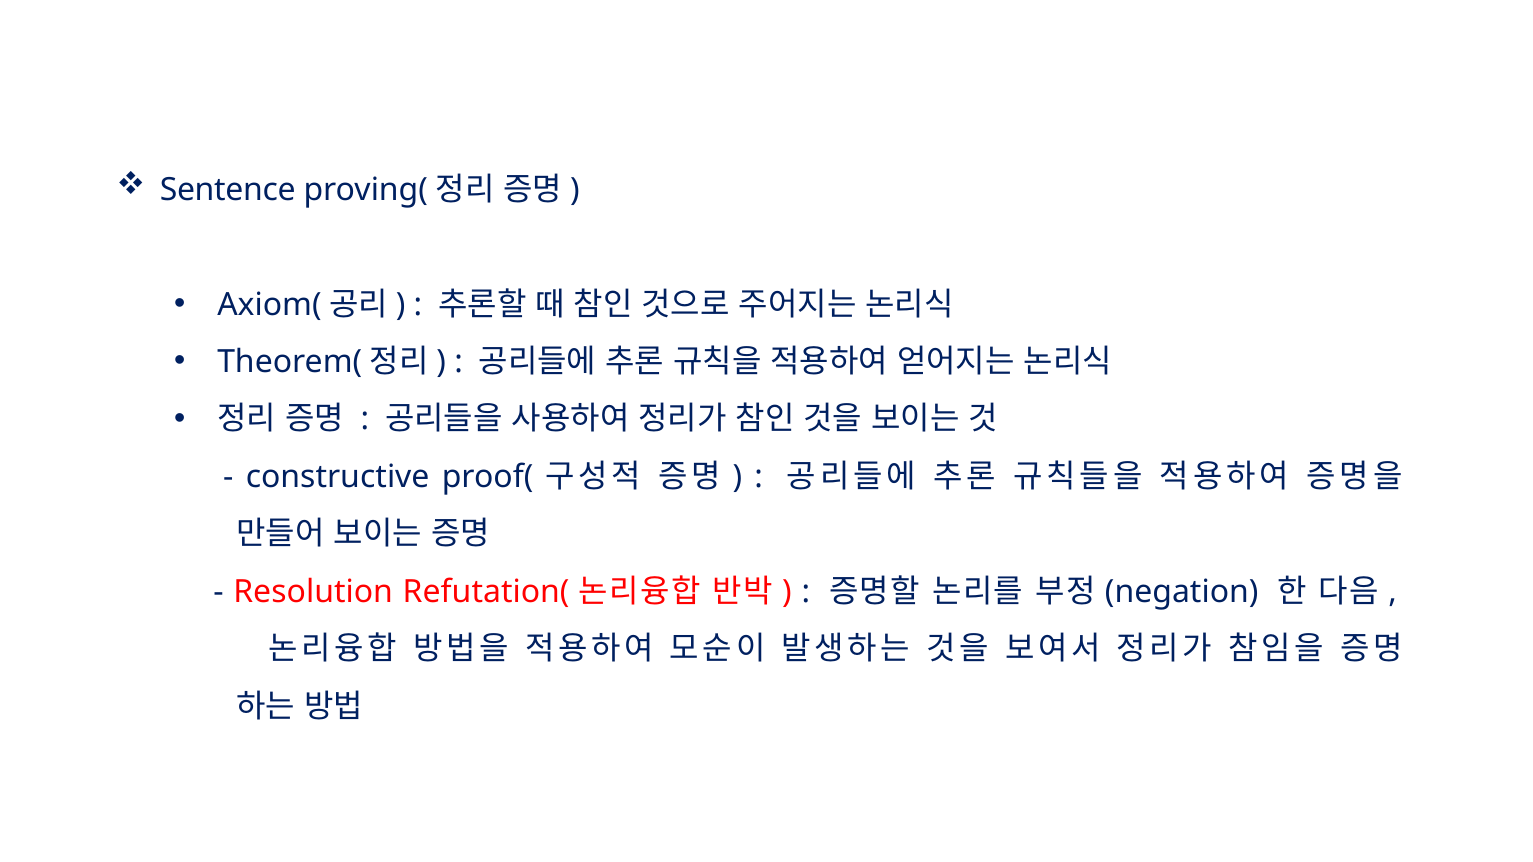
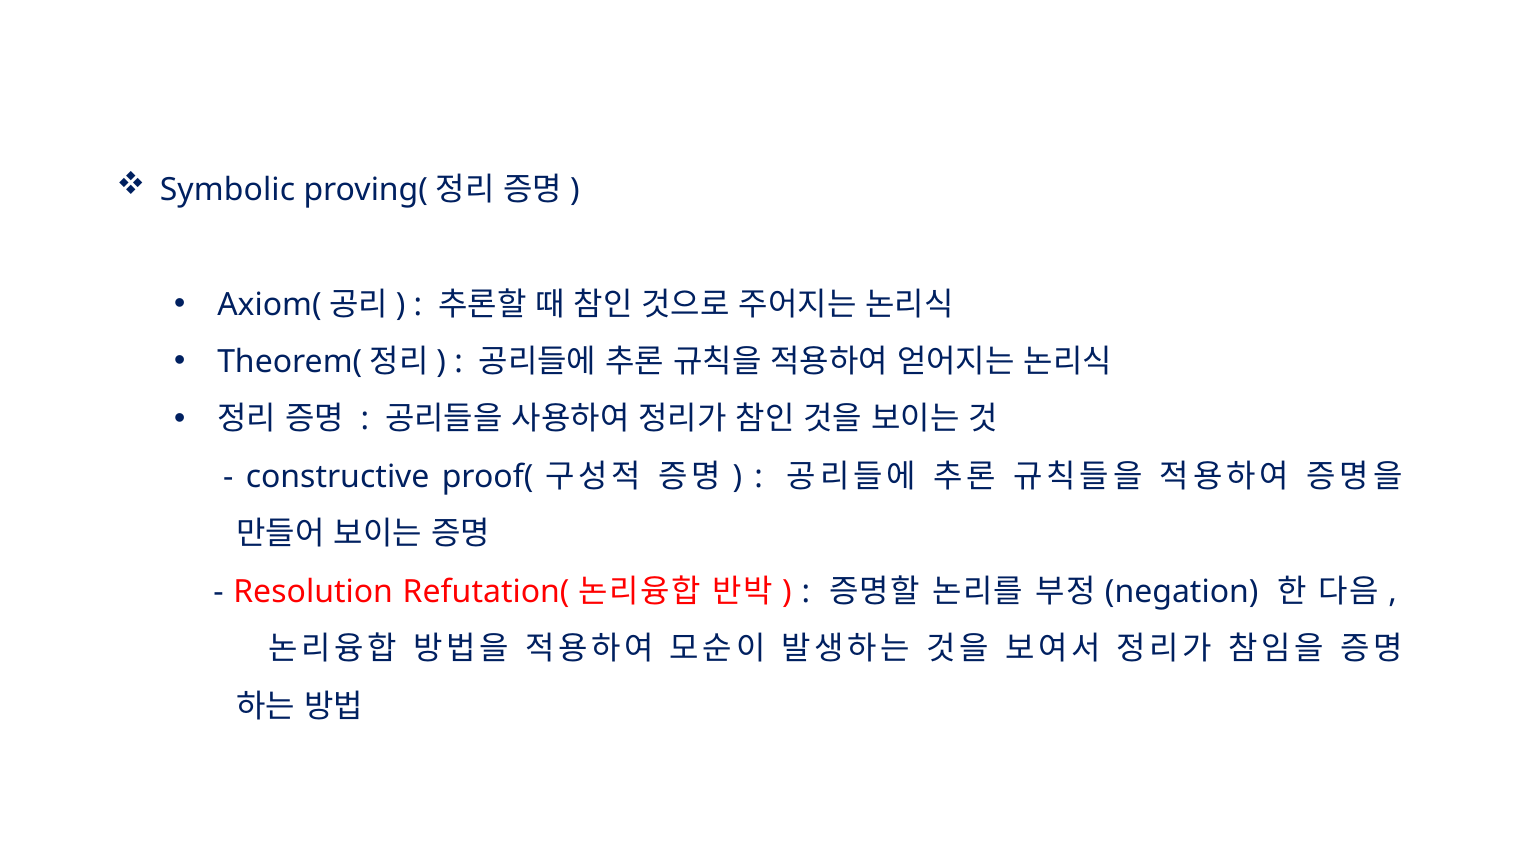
Sentence: Sentence -> Symbolic (227, 190)
